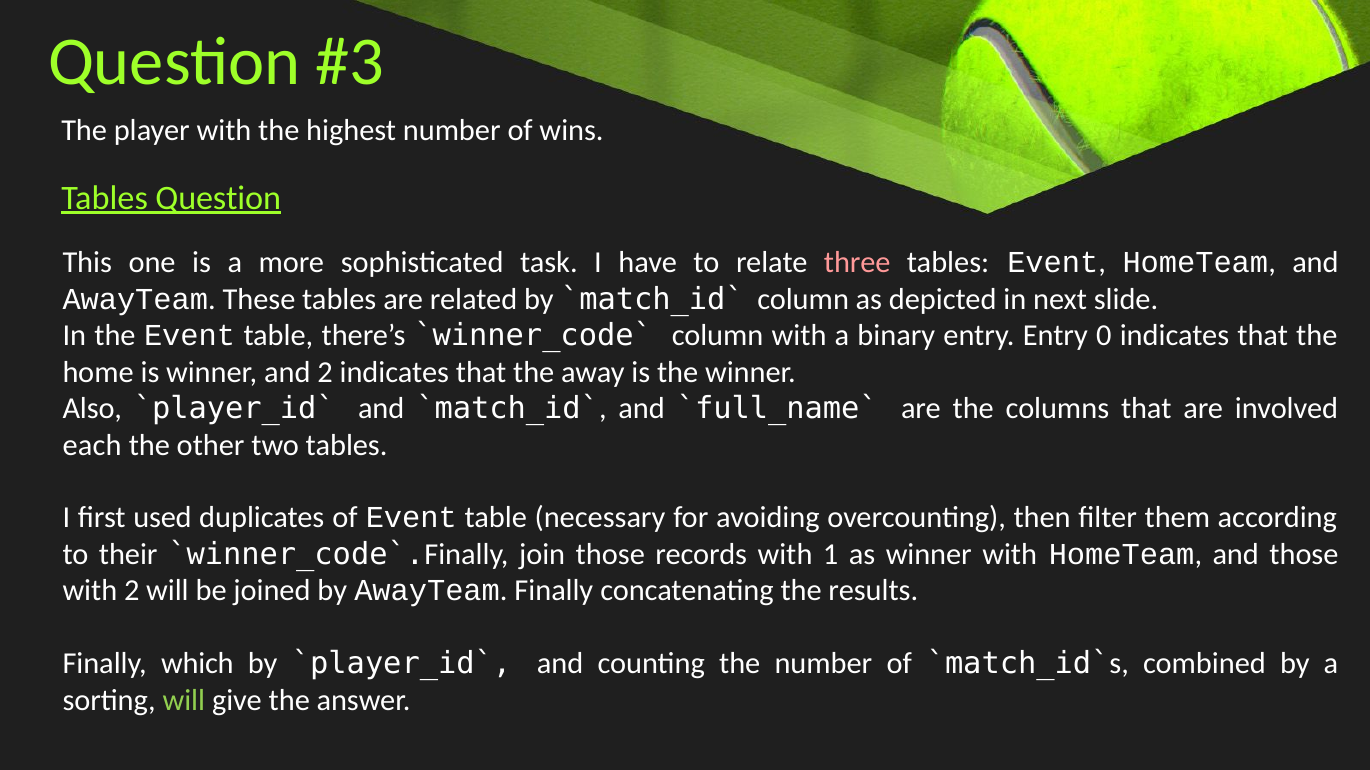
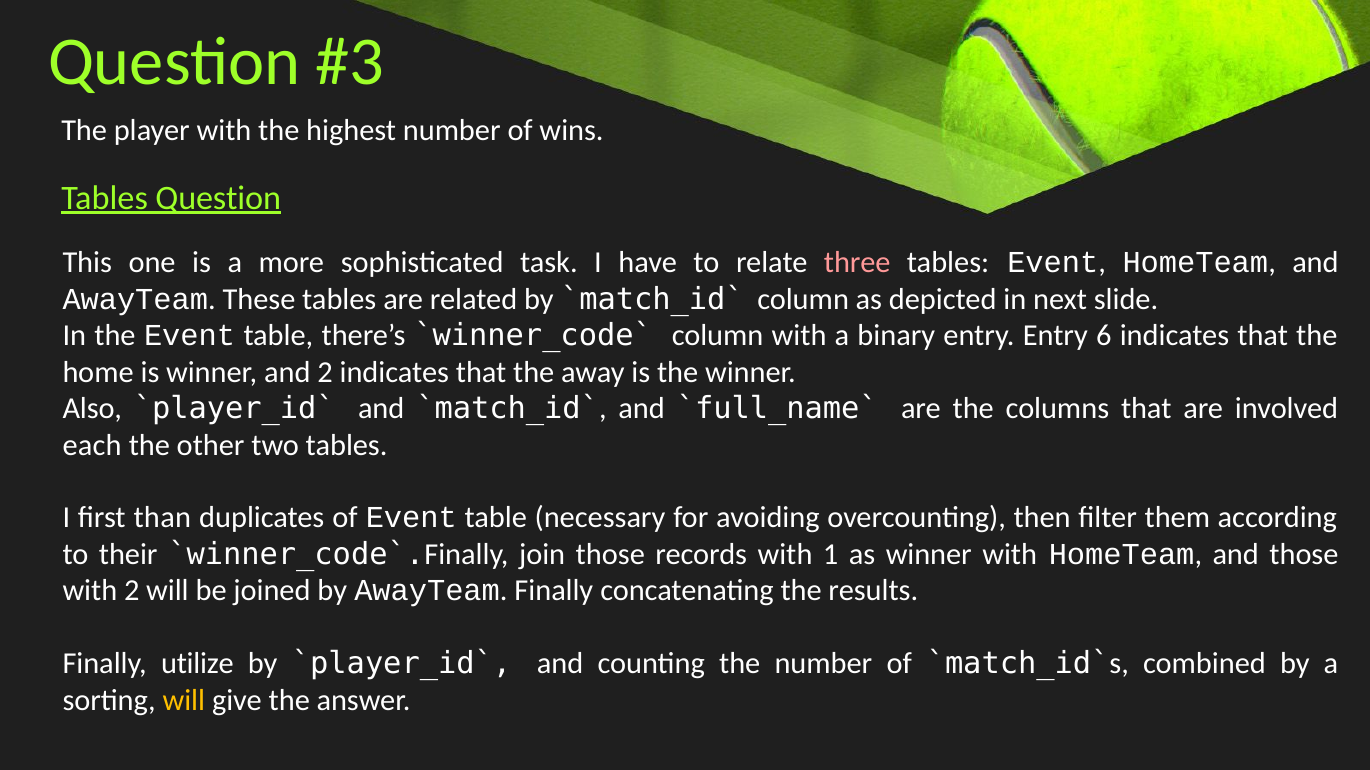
0: 0 -> 6 (1104, 336)
used: used -> than (162, 518)
which: which -> utilize (197, 664)
will colour: light green -> yellow (184, 701)
